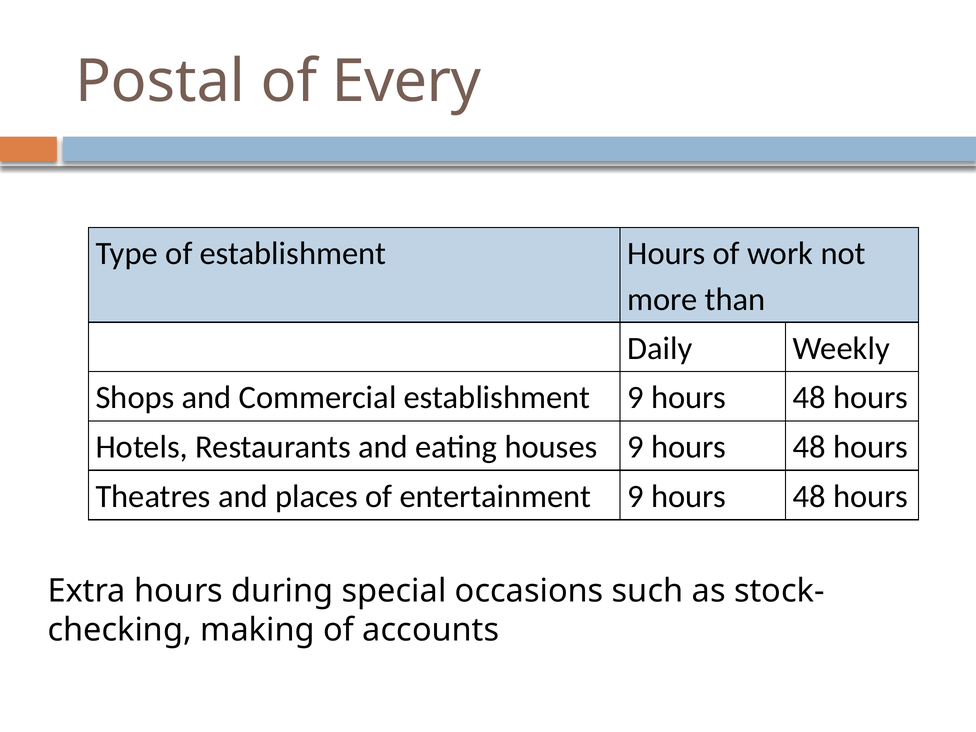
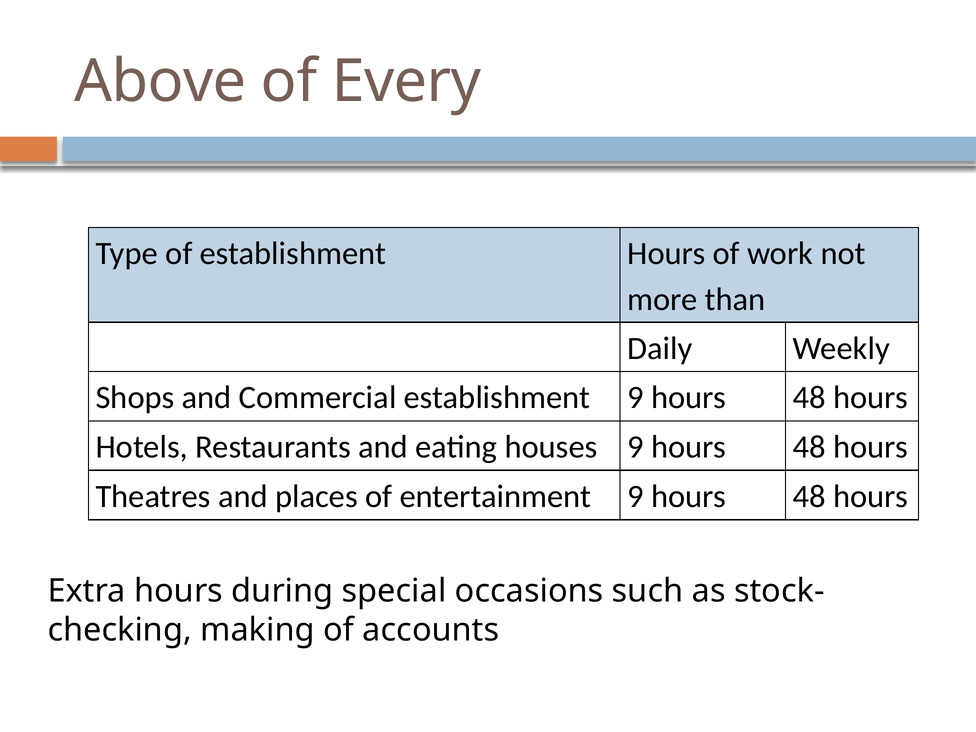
Postal: Postal -> Above (160, 81)
